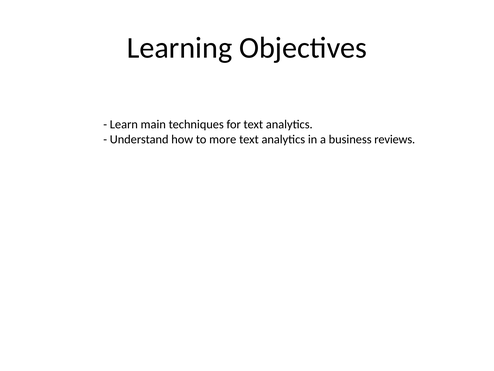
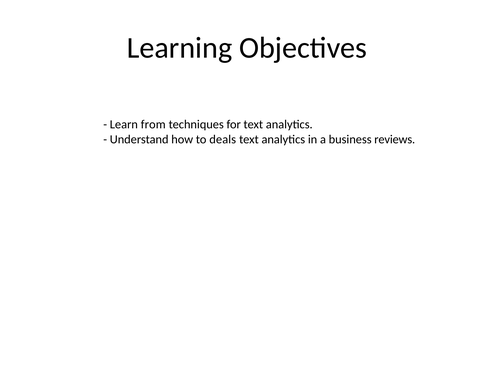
main: main -> from (153, 124)
more: more -> deals (223, 139)
